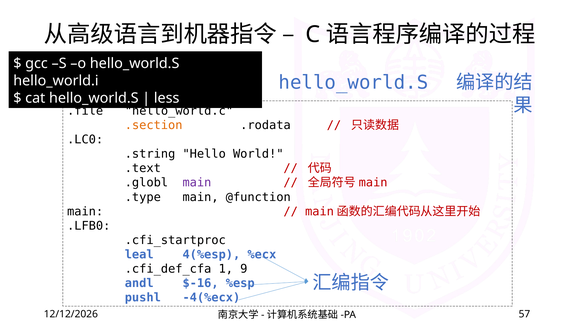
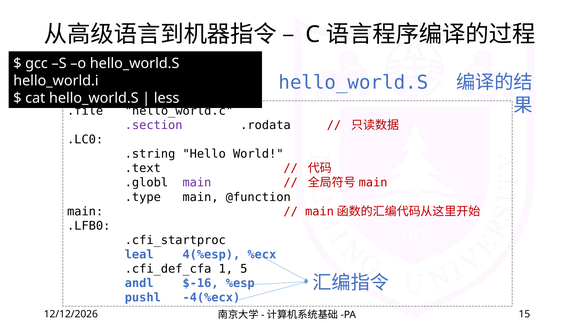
.section colour: orange -> purple (154, 125)
9: 9 -> 5 (244, 269)
57: 57 -> 15 (524, 314)
